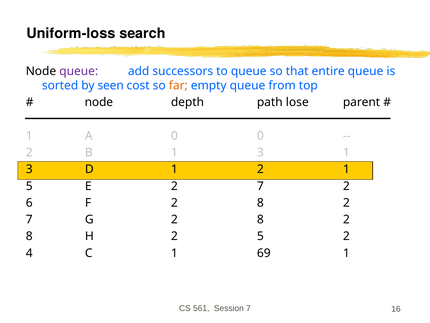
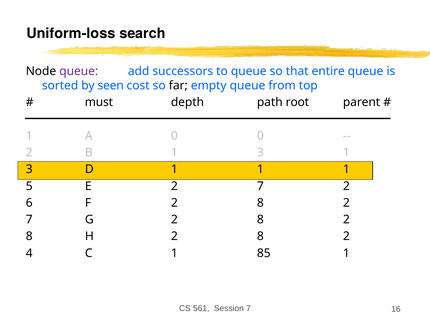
far colour: orange -> black (178, 85)
node: node -> must (99, 102)
lose: lose -> root (297, 102)
D 1 2: 2 -> 1 (260, 169)
H 2 5: 5 -> 8 (260, 236)
69: 69 -> 85 (264, 253)
